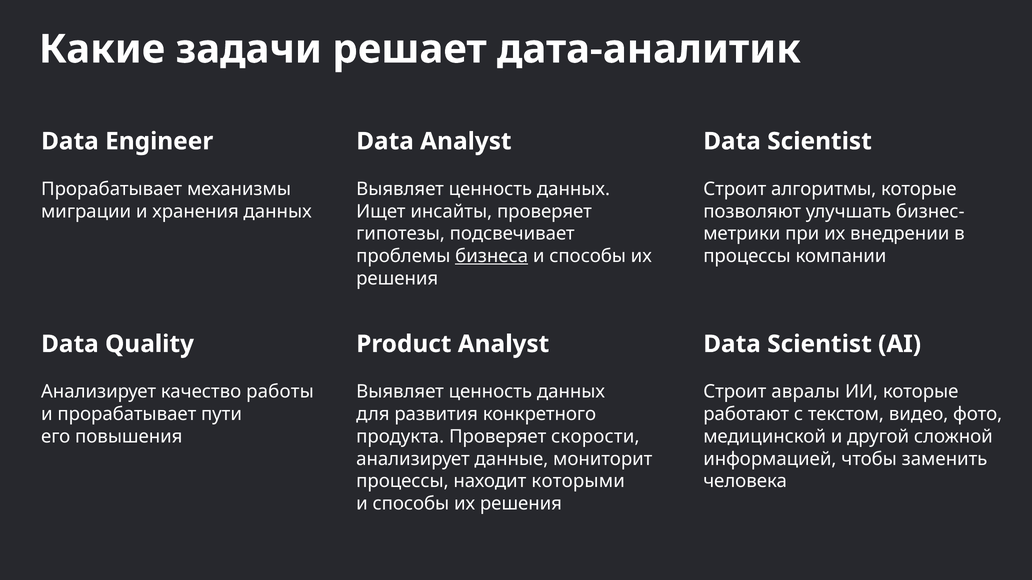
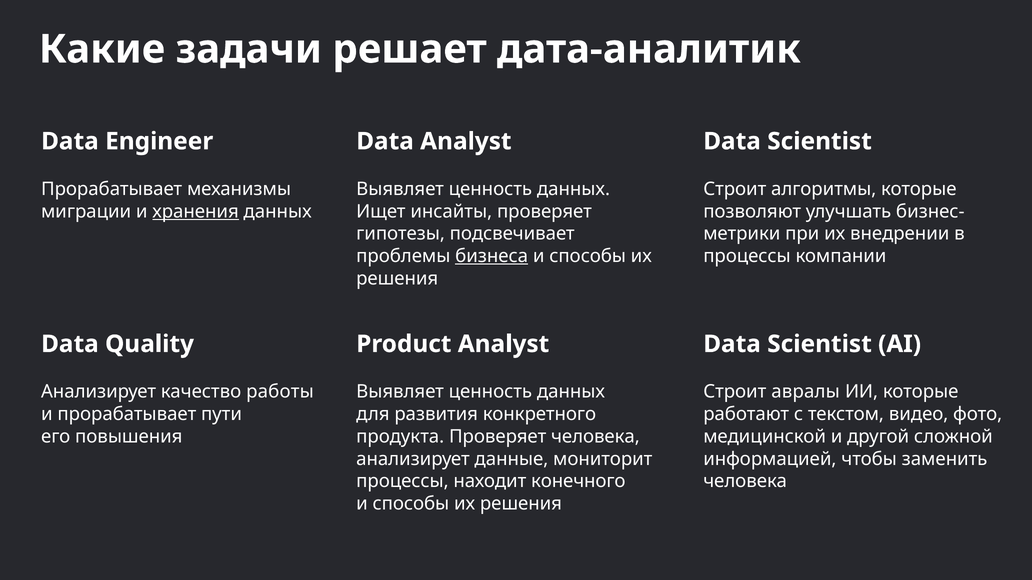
хранения underline: none -> present (196, 212)
Проверяет скорости: скорости -> человека (595, 437)
которыми: которыми -> конечного (578, 482)
